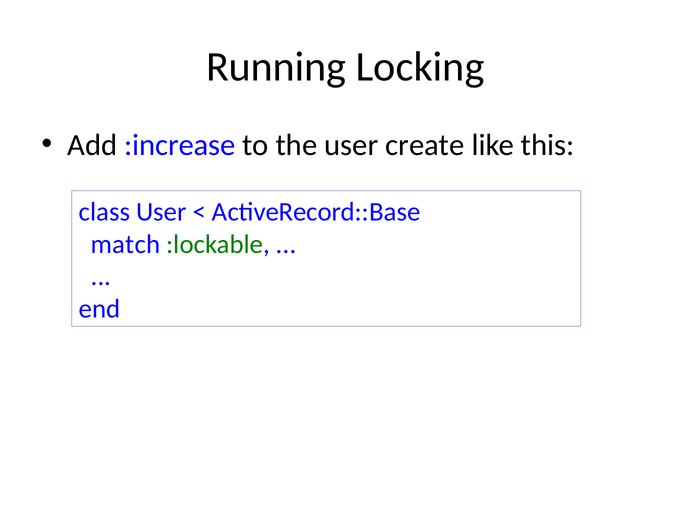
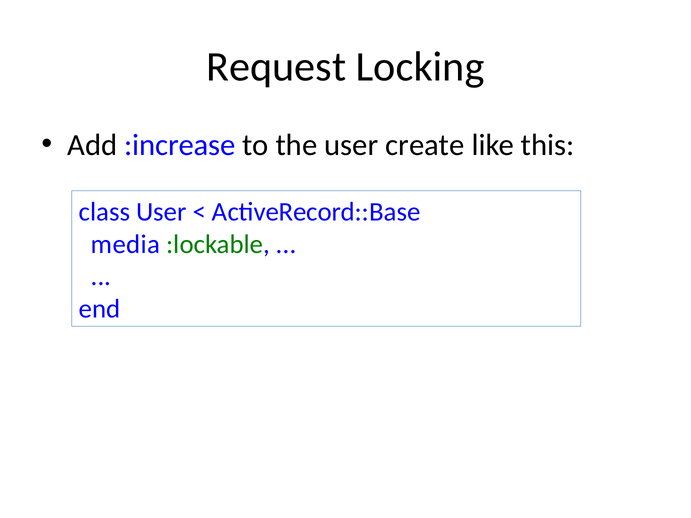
Running: Running -> Request (276, 67)
match: match -> media (125, 244)
